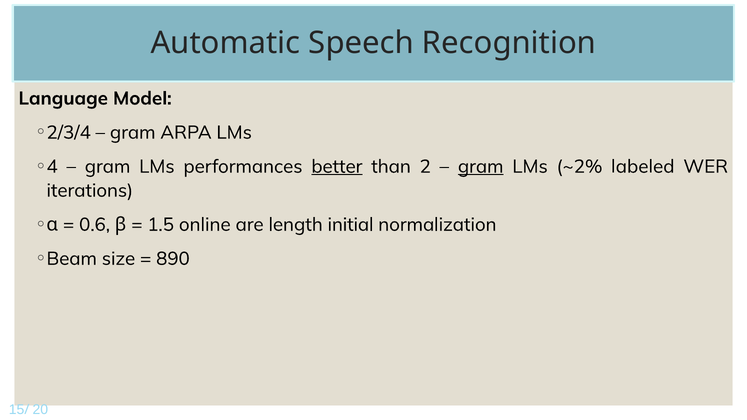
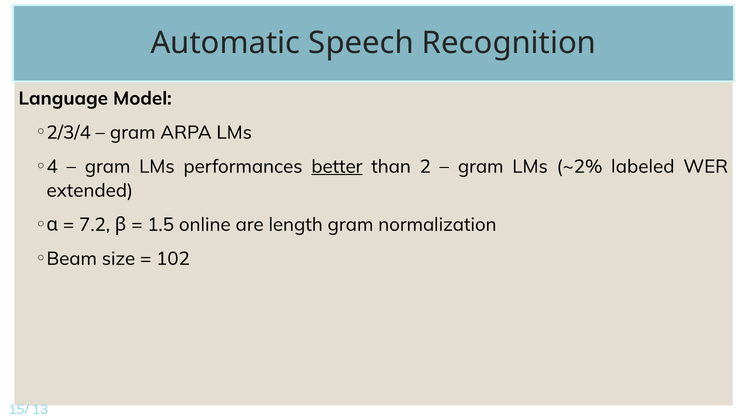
gram underline: present -> none (481, 167)
iterations: iterations -> extended (90, 191)
0.6: 0.6 -> 7.2 (95, 225)
length initial: initial -> gram (350, 225)
890: 890 -> 102 (173, 259)
20: 20 -> 13 (40, 410)
